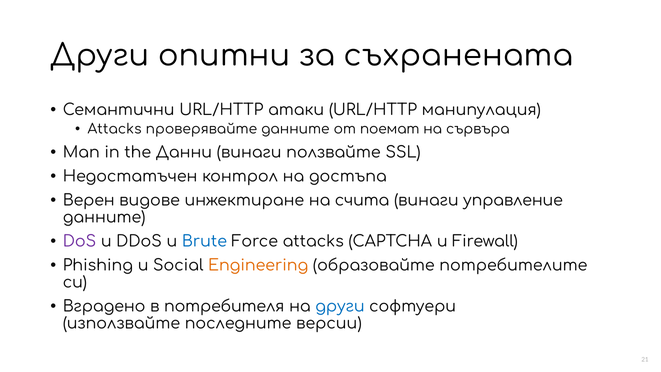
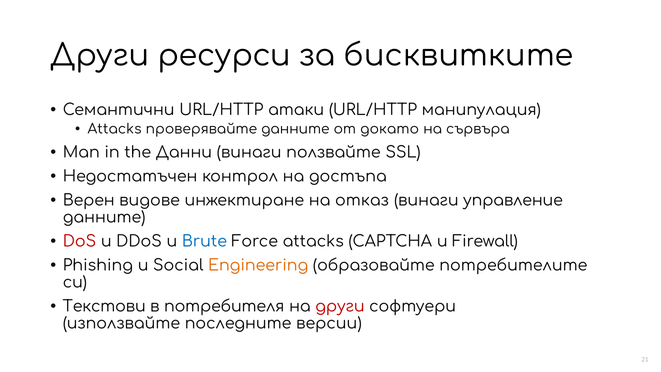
опитни: опитни -> ресурси (224, 56)
съхранената: съхранената -> бисквитките (459, 56)
поемат: поемат -> докато (390, 129)
счита: счита -> отказ (362, 200)
DoS colour: purple -> red (79, 241)
Вградено: Вградено -> Текстови (104, 306)
други colour: blue -> red (340, 306)
